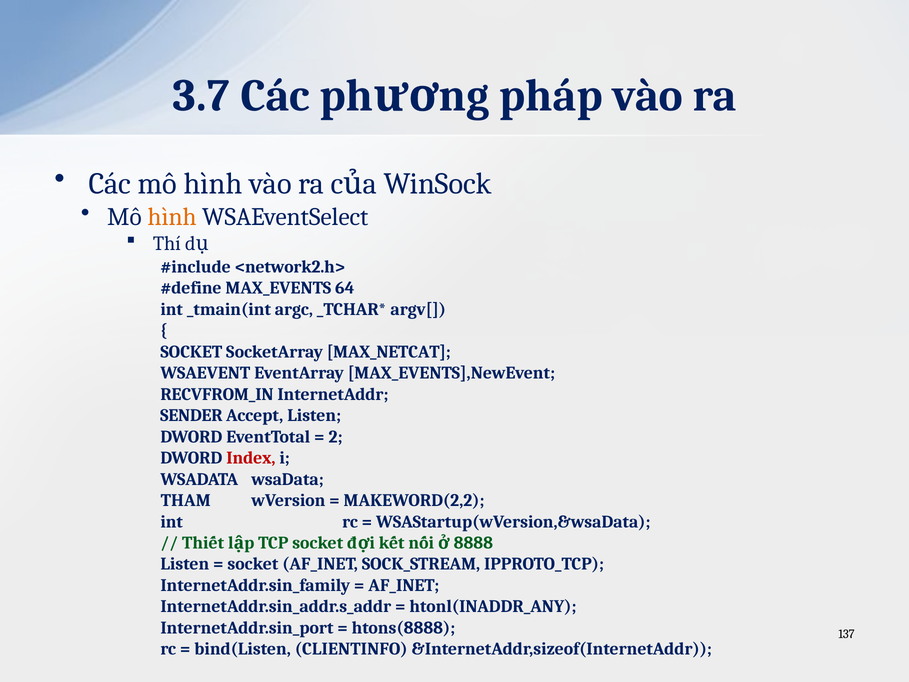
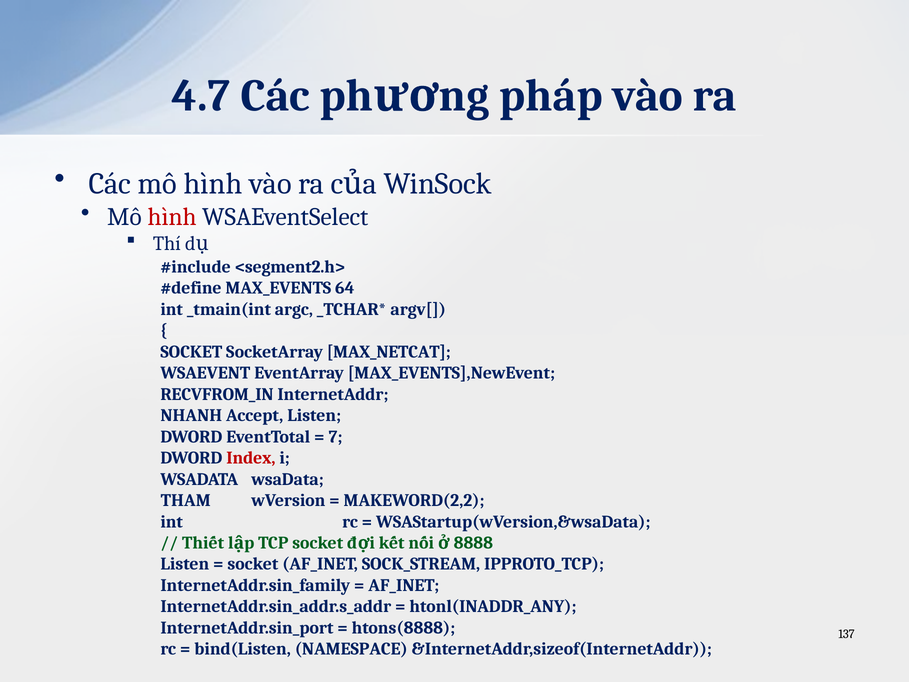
3.7: 3.7 -> 4.7 (201, 96)
hình colour: orange -> red (172, 217)
<network2.h>: <network2.h> -> <segment2.h> (290, 267)
SENDER: SENDER -> NHANH (191, 415)
2: 2 -> 7 (336, 437)
CLIENTINFO: CLIENTINFO -> NAMESPACE (351, 649)
